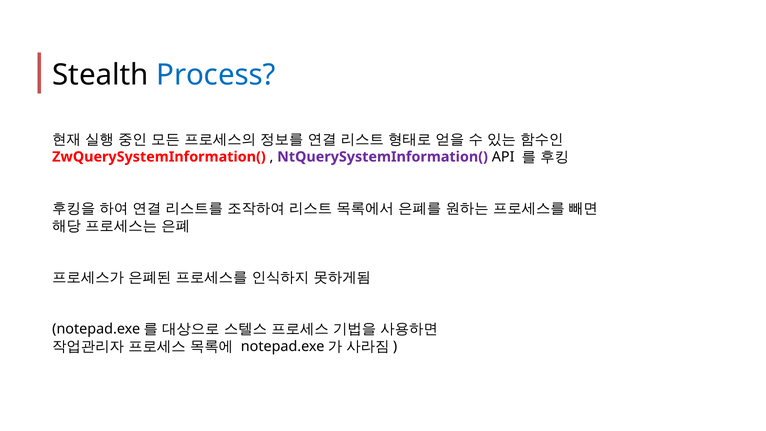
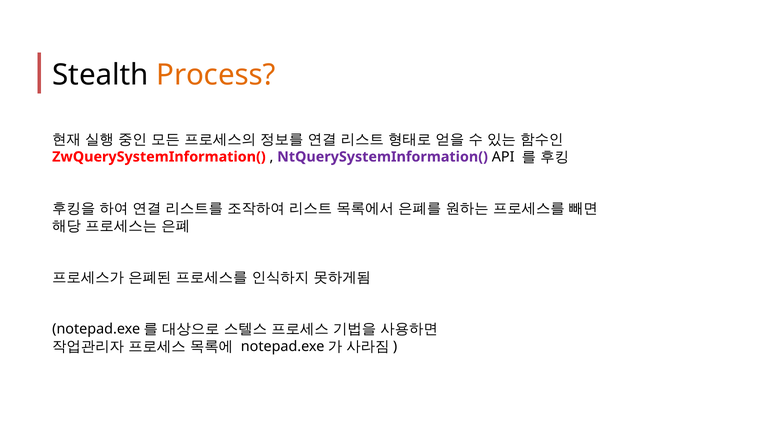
Process colour: blue -> orange (216, 75)
